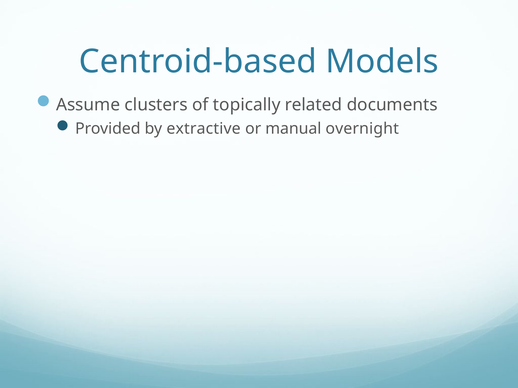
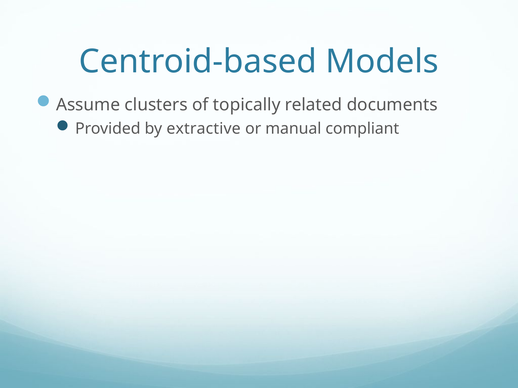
overnight: overnight -> compliant (362, 129)
